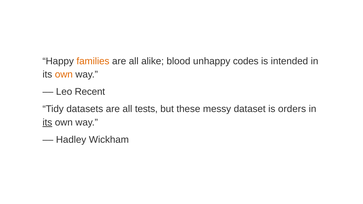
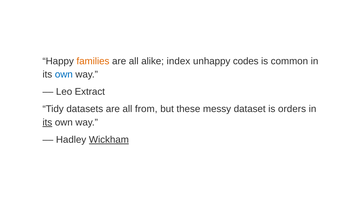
blood: blood -> index (178, 61)
intended: intended -> common (289, 61)
own colour: orange -> blue (64, 75)
Recent: Recent -> Extract (90, 92)
tests: tests -> from (146, 109)
Wickham underline: none -> present (109, 140)
